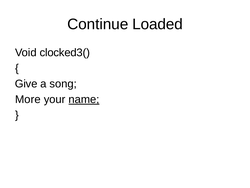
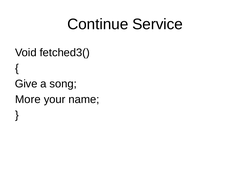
Loaded: Loaded -> Service (158, 24)
clocked3(: clocked3( -> fetched3( (65, 52)
name underline: present -> none (84, 99)
